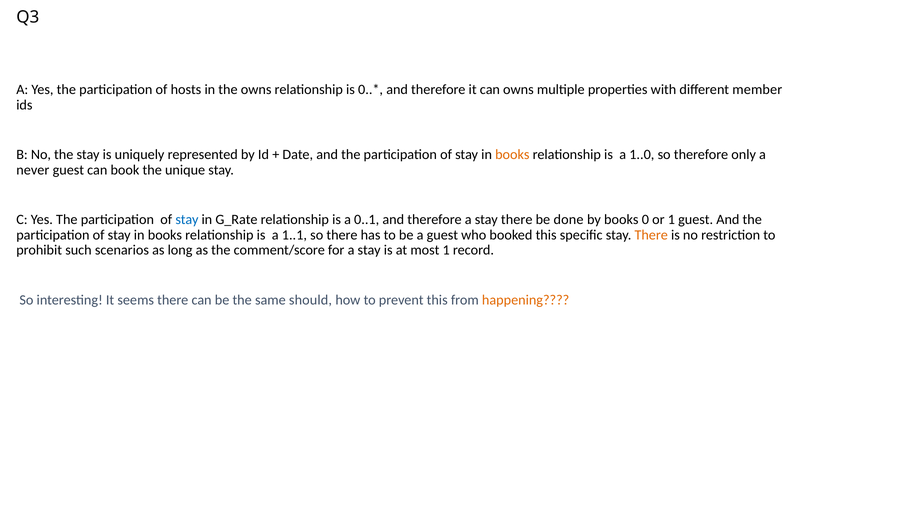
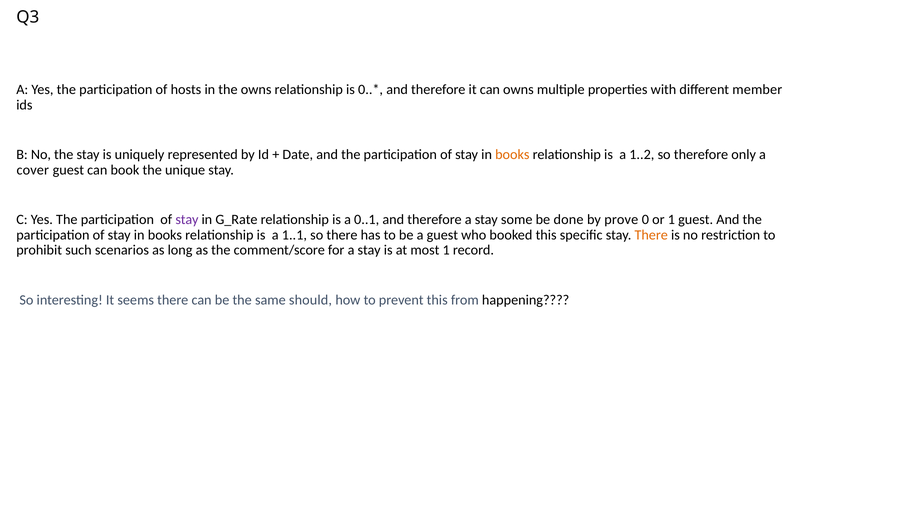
1..0: 1..0 -> 1..2 (642, 155)
never: never -> cover (33, 170)
stay colour: blue -> purple (187, 220)
a stay there: there -> some (517, 220)
by books: books -> prove (621, 220)
happening colour: orange -> black (526, 300)
